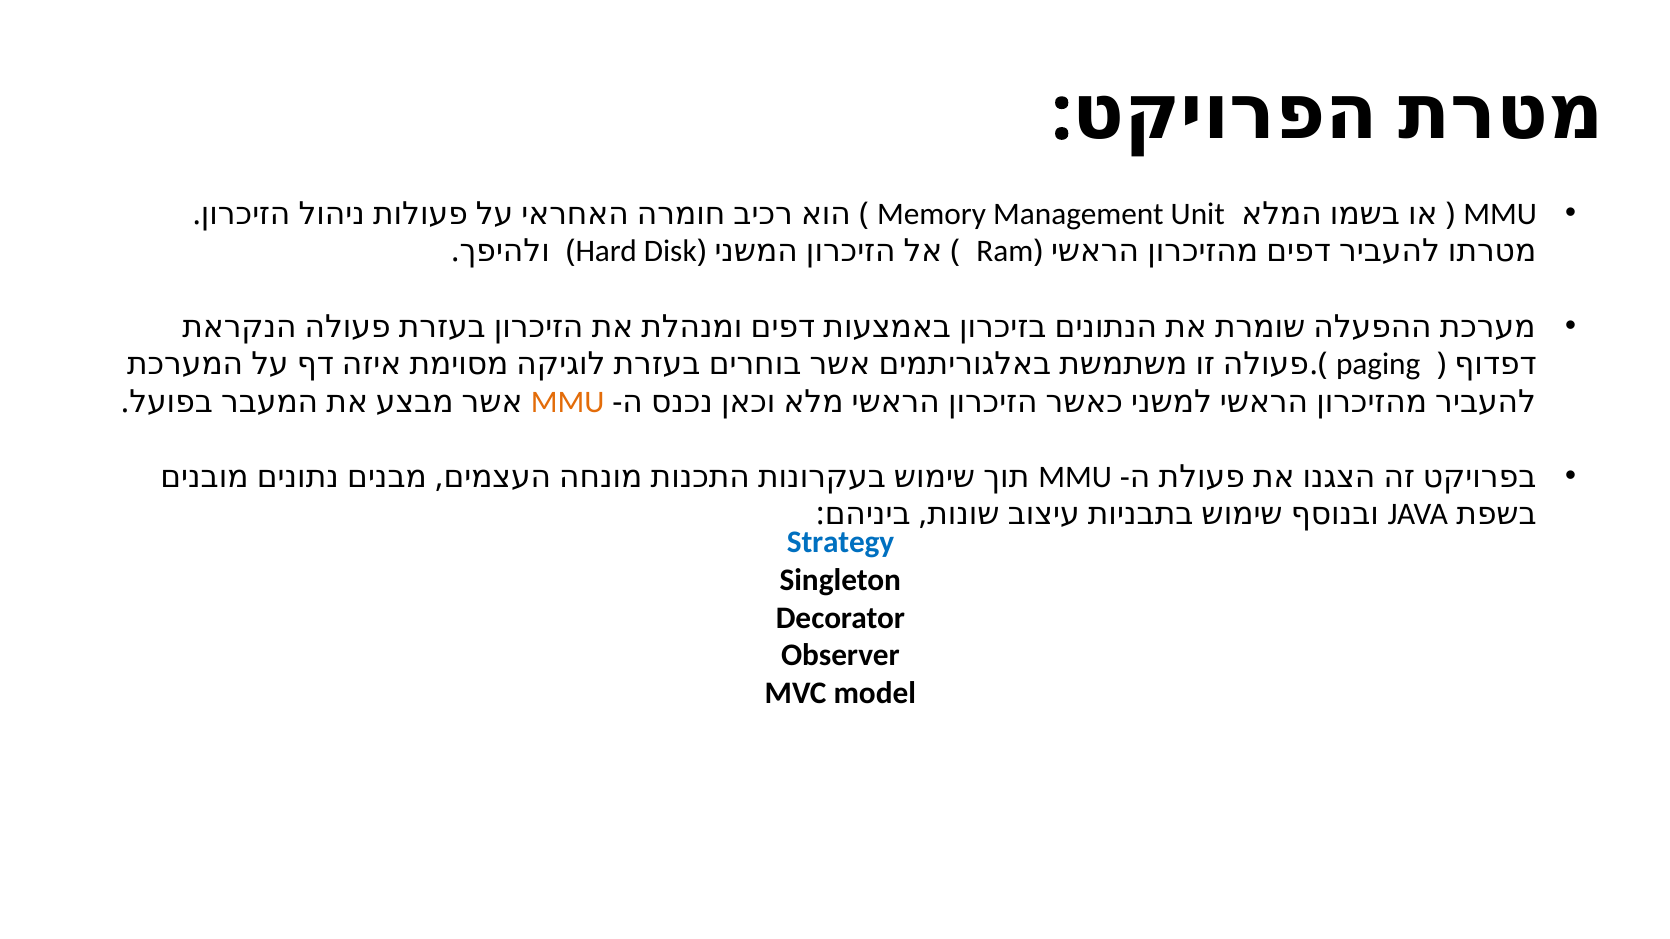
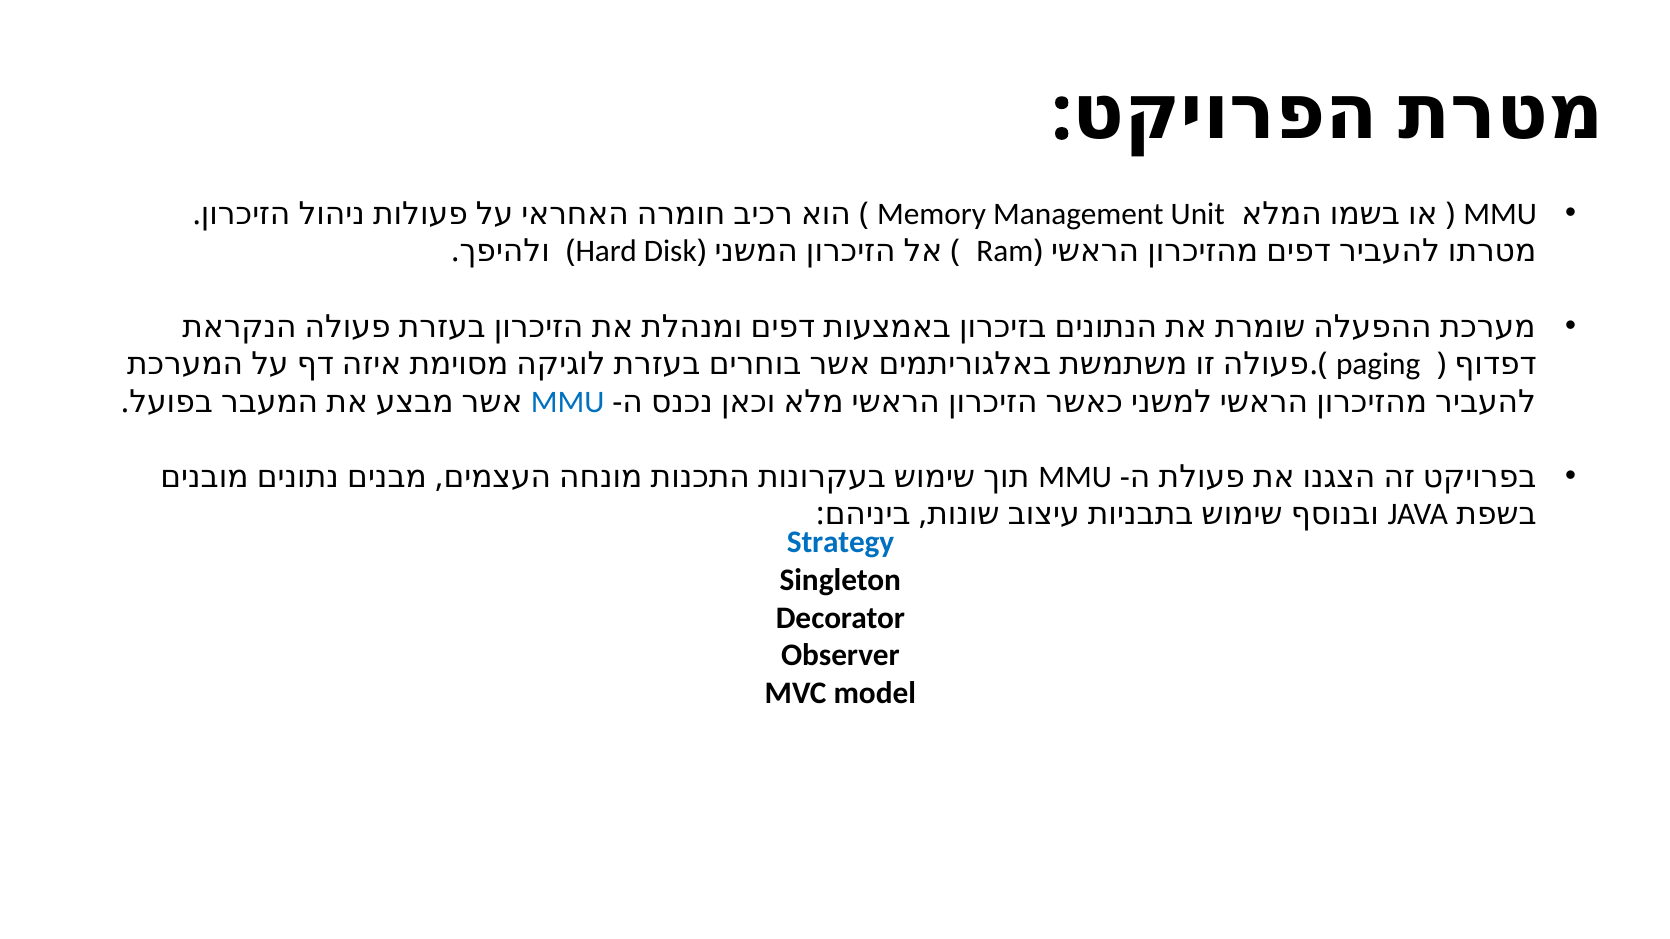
MMU colour: orange -> blue (568, 402)
